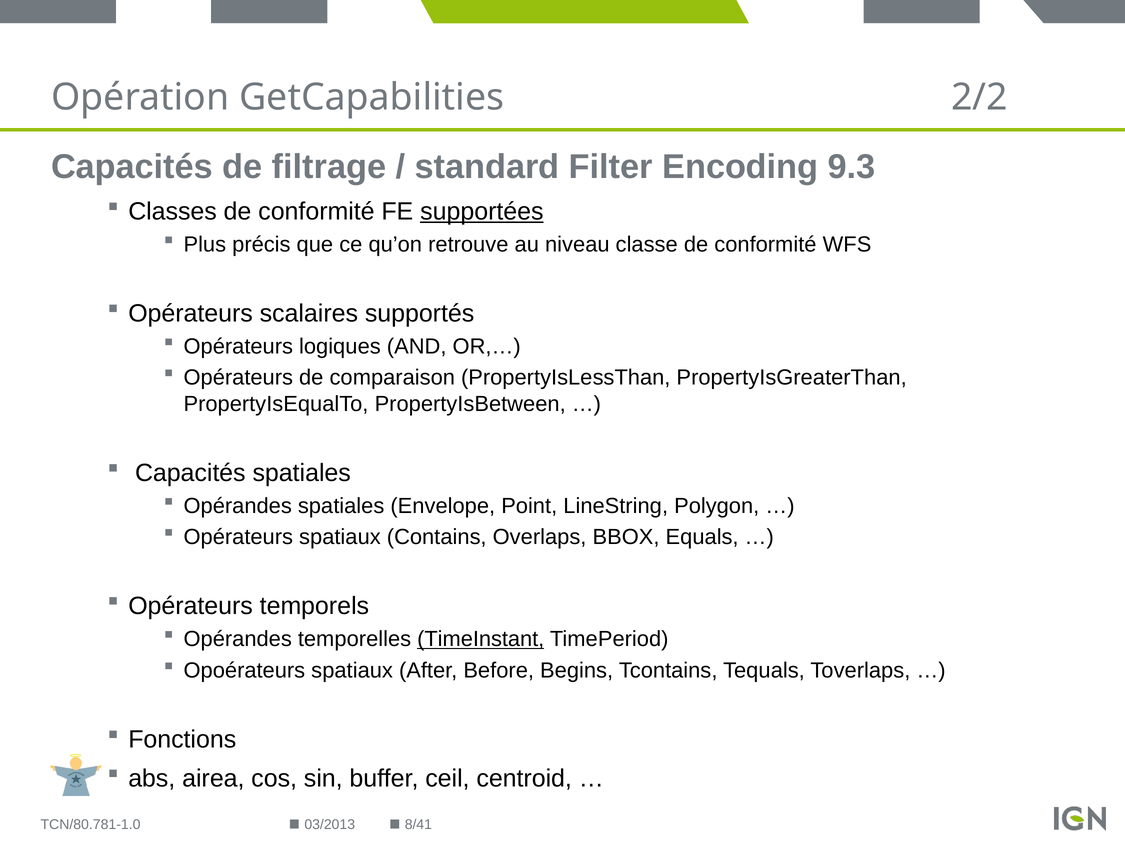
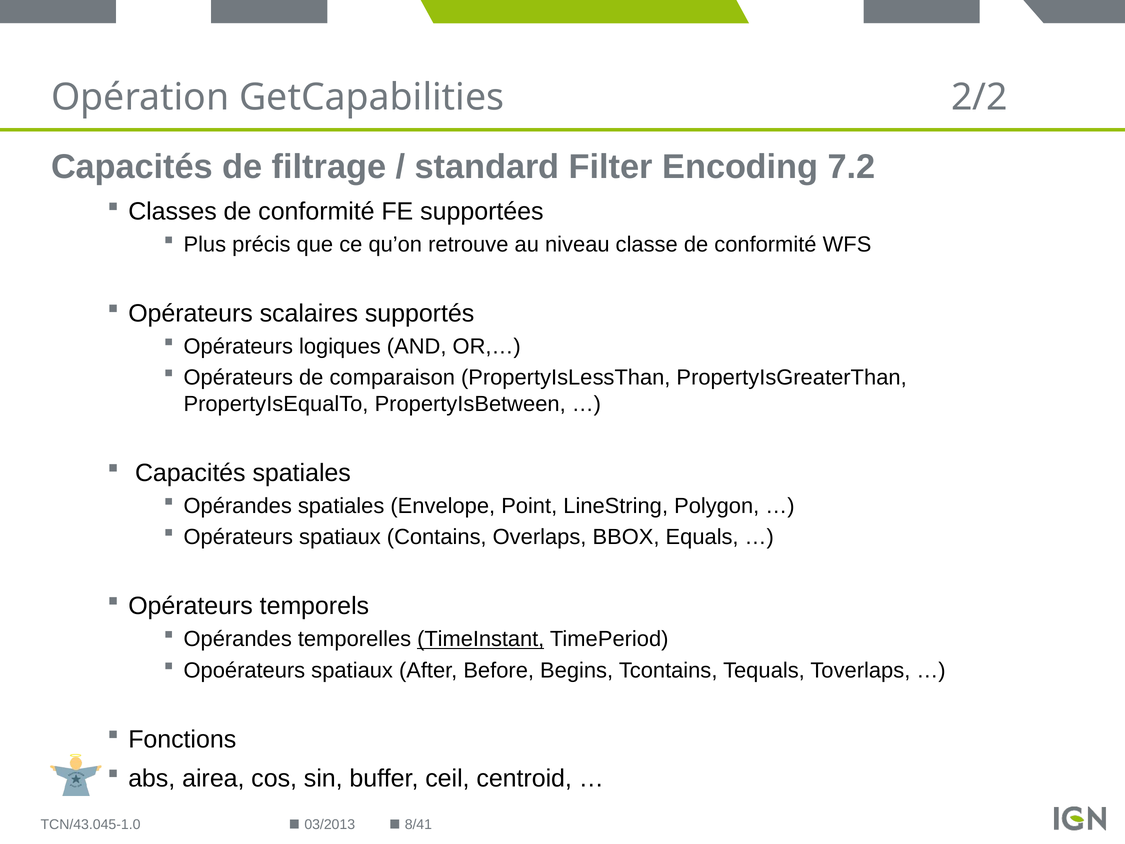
9.3: 9.3 -> 7.2 (852, 167)
supportées underline: present -> none (482, 211)
TCN/80.781-1.0: TCN/80.781-1.0 -> TCN/43.045-1.0 (91, 824)
